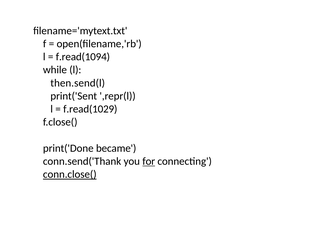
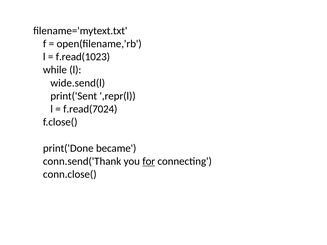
f.read(1094: f.read(1094 -> f.read(1023 (83, 57)
then.send(l: then.send(l -> wide.send(l (78, 83)
f.read(1029: f.read(1029 -> f.read(7024 (90, 109)
conn.close( underline: present -> none (70, 175)
